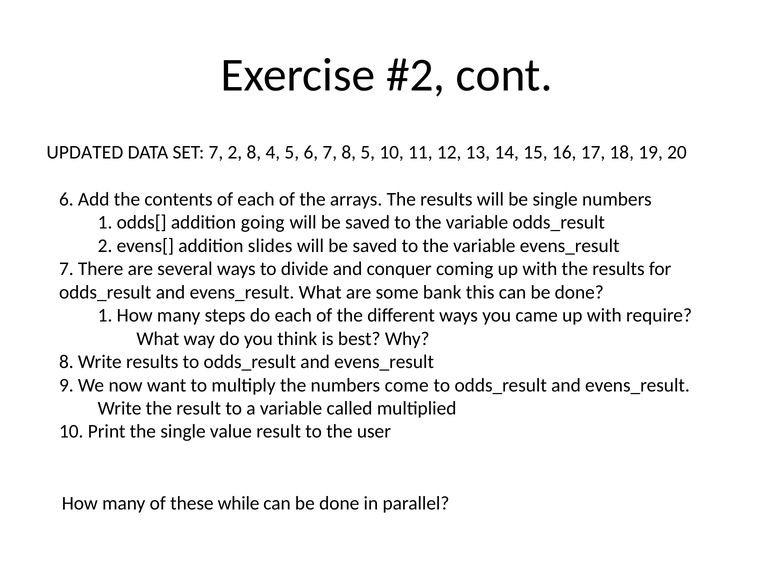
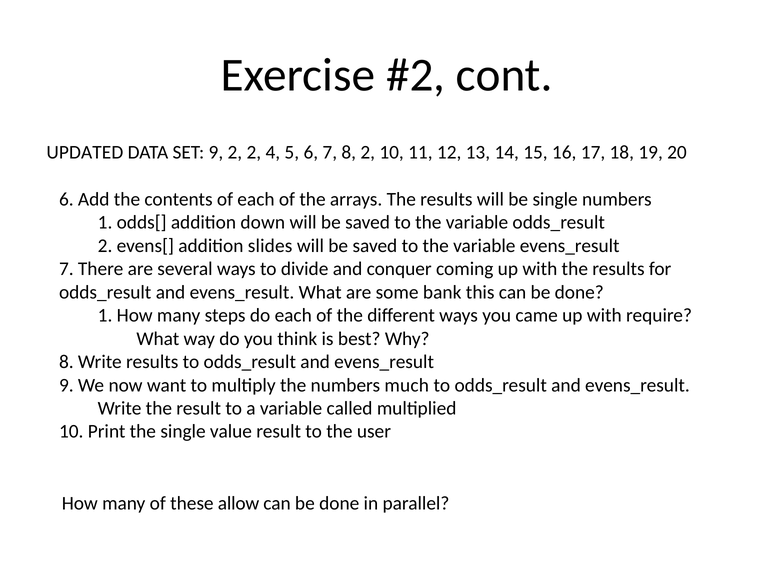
SET 7: 7 -> 9 (216, 152)
2 8: 8 -> 2 (254, 152)
8 5: 5 -> 2 (368, 152)
going: going -> down (263, 222)
come: come -> much (407, 385)
while: while -> allow (239, 503)
